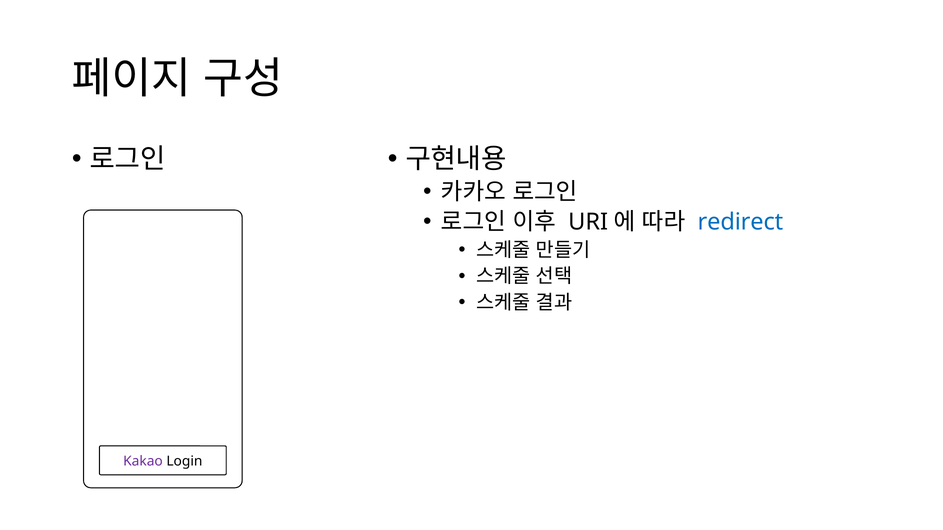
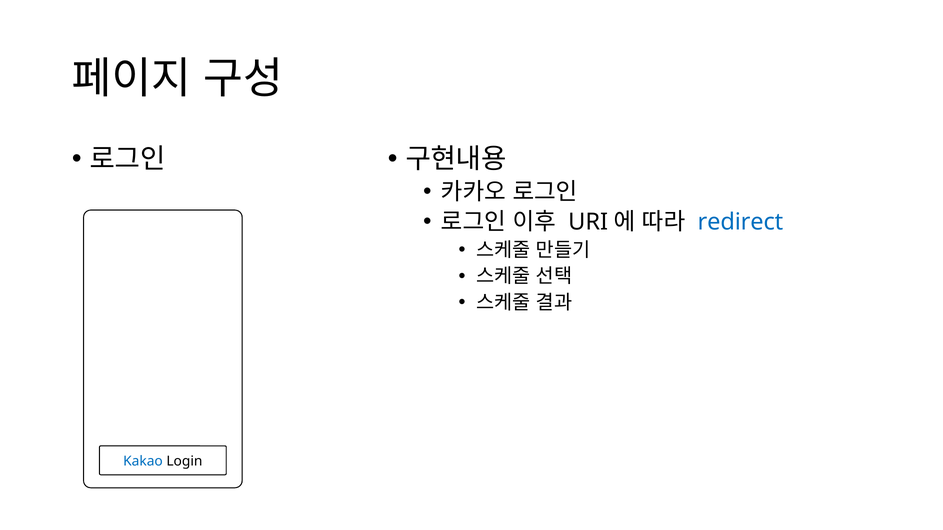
Kakao colour: purple -> blue (143, 462)
